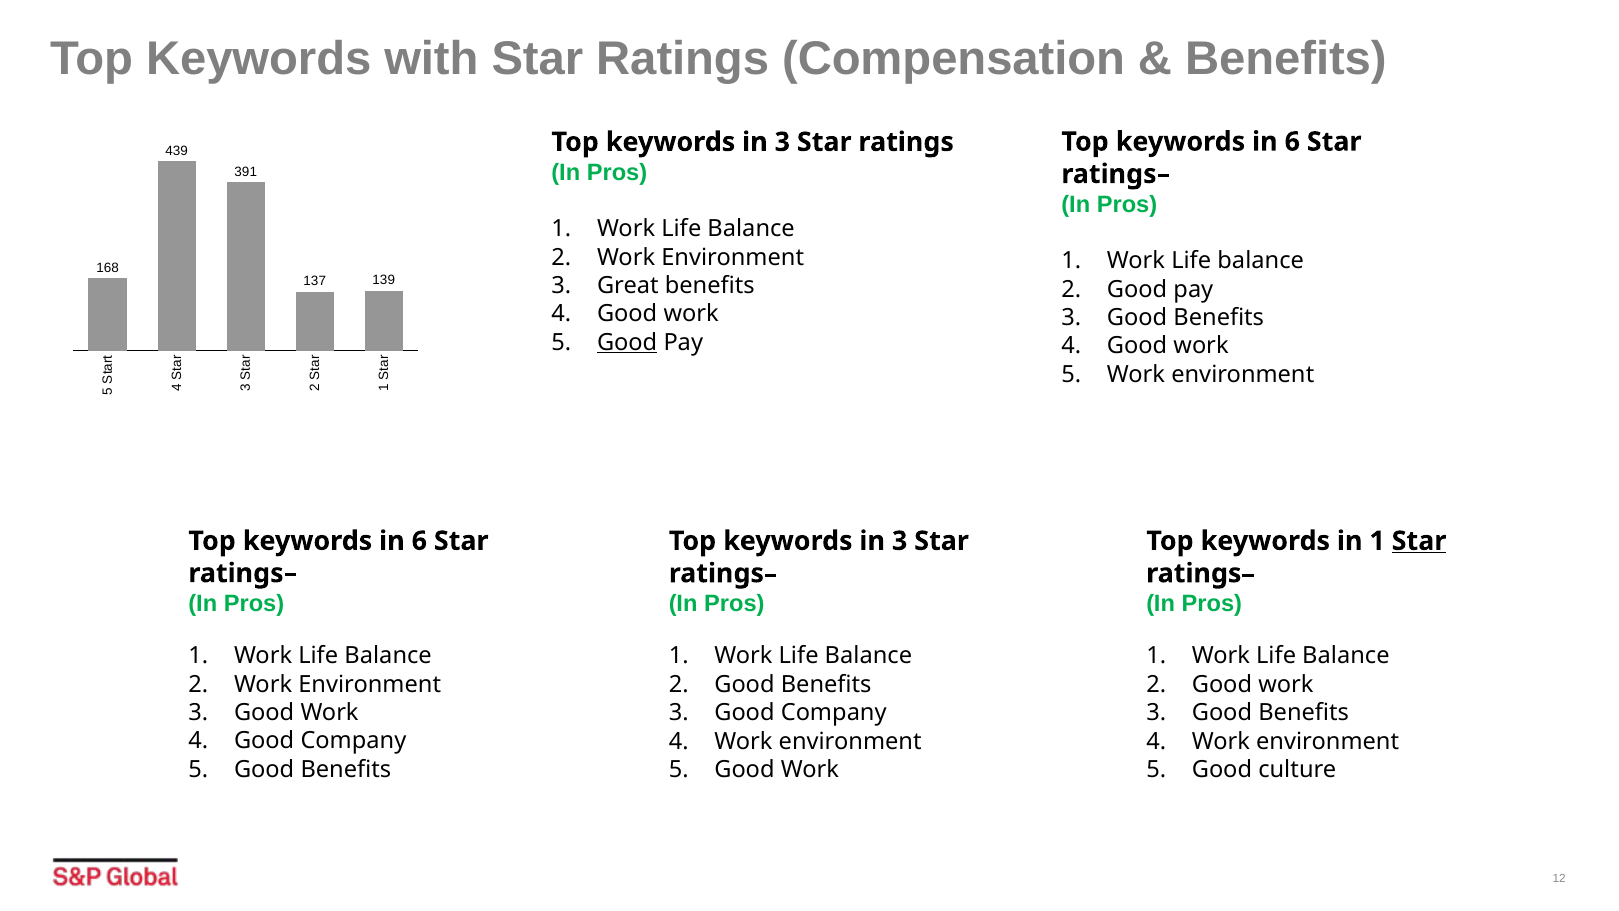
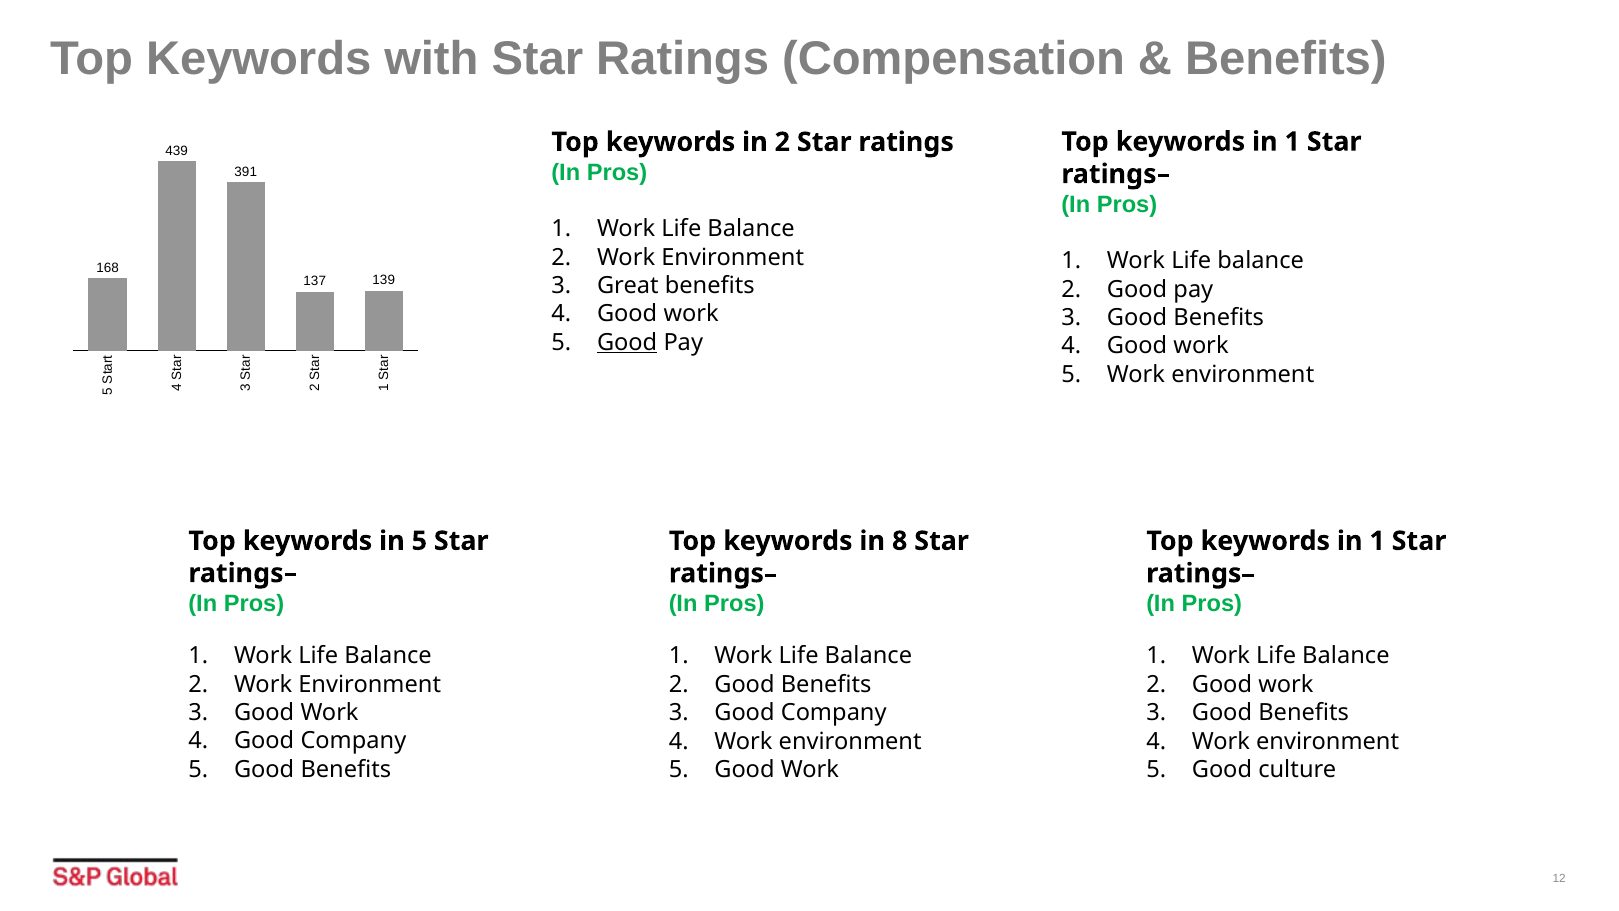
6: 6 -> 1 (1292, 142)
3: 3 -> 2 (782, 142)
6: 6 -> 5 (419, 541)
3: 3 -> 8 (900, 541)
Star underline: present -> none (1419, 541)
